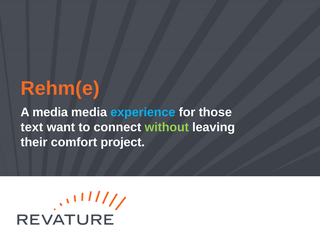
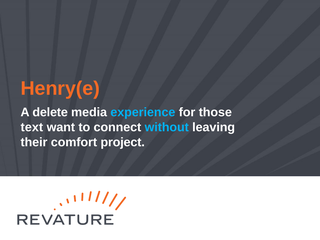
Rehm(e: Rehm(e -> Henry(e (60, 88)
A media: media -> delete (50, 112)
without colour: light green -> light blue (167, 127)
